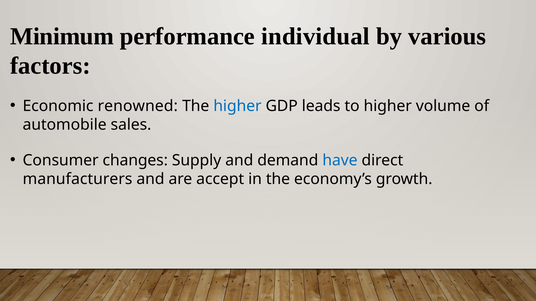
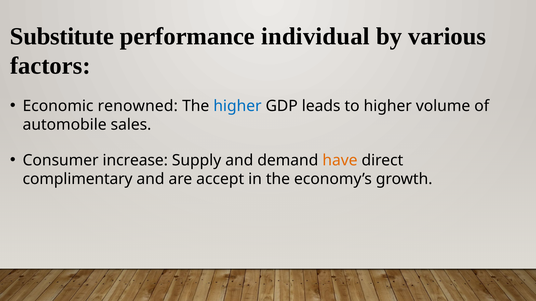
Minimum: Minimum -> Substitute (62, 36)
changes: changes -> increase (135, 160)
have colour: blue -> orange (340, 160)
manufacturers: manufacturers -> complimentary (78, 179)
